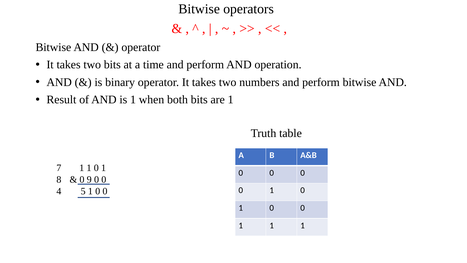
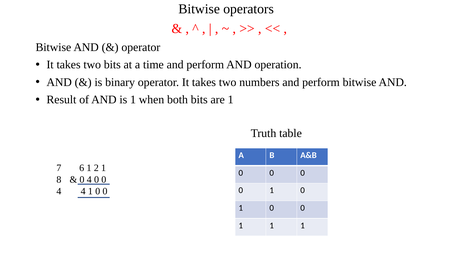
1: 1 -> 6 (82, 168)
0: 0 -> 2 (96, 168)
9: 9 -> 4 (89, 179)
4 5: 5 -> 4 (83, 191)
